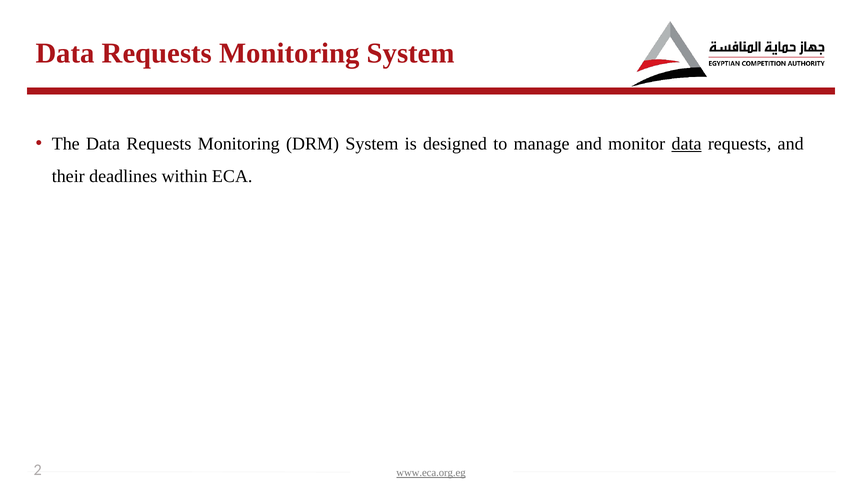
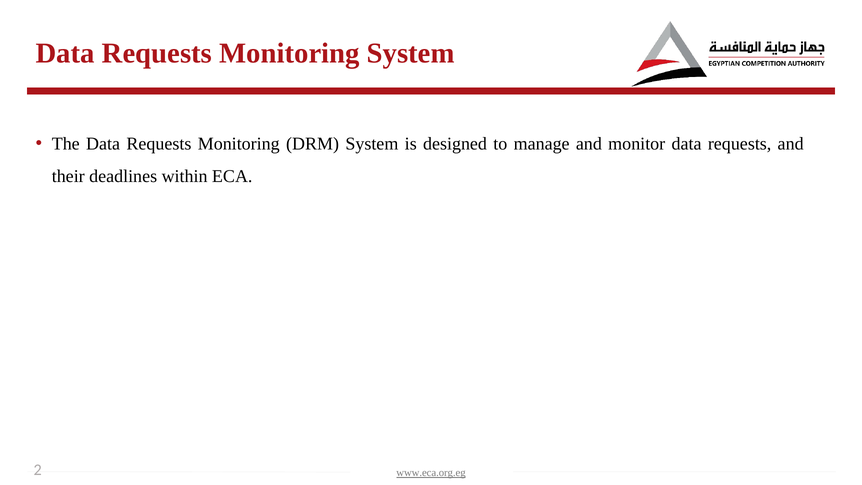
data underline: present -> none (687, 144)
